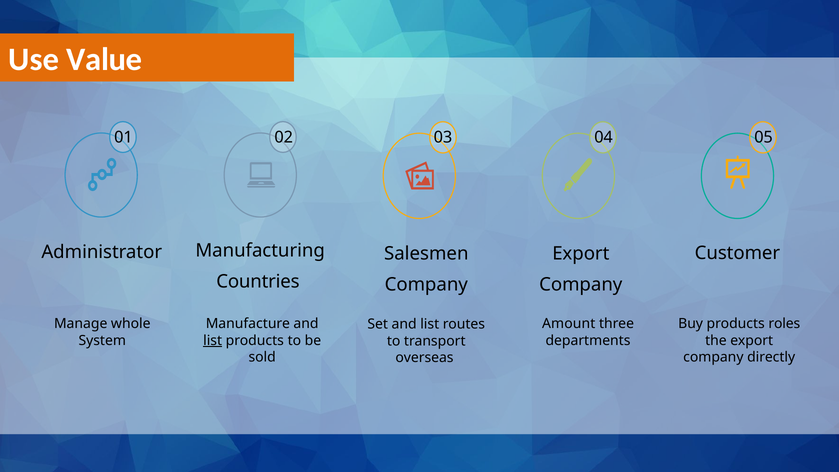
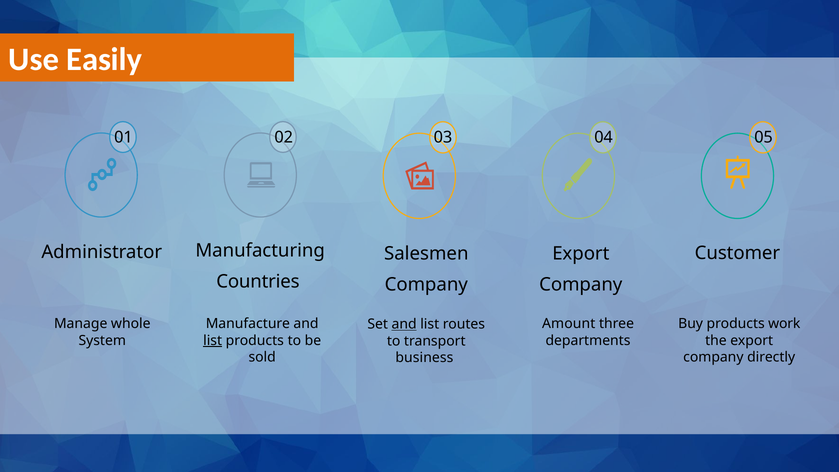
Value: Value -> Easily (104, 60)
roles: roles -> work (784, 324)
and underline: none -> present (404, 324)
overseas: overseas -> business (424, 358)
